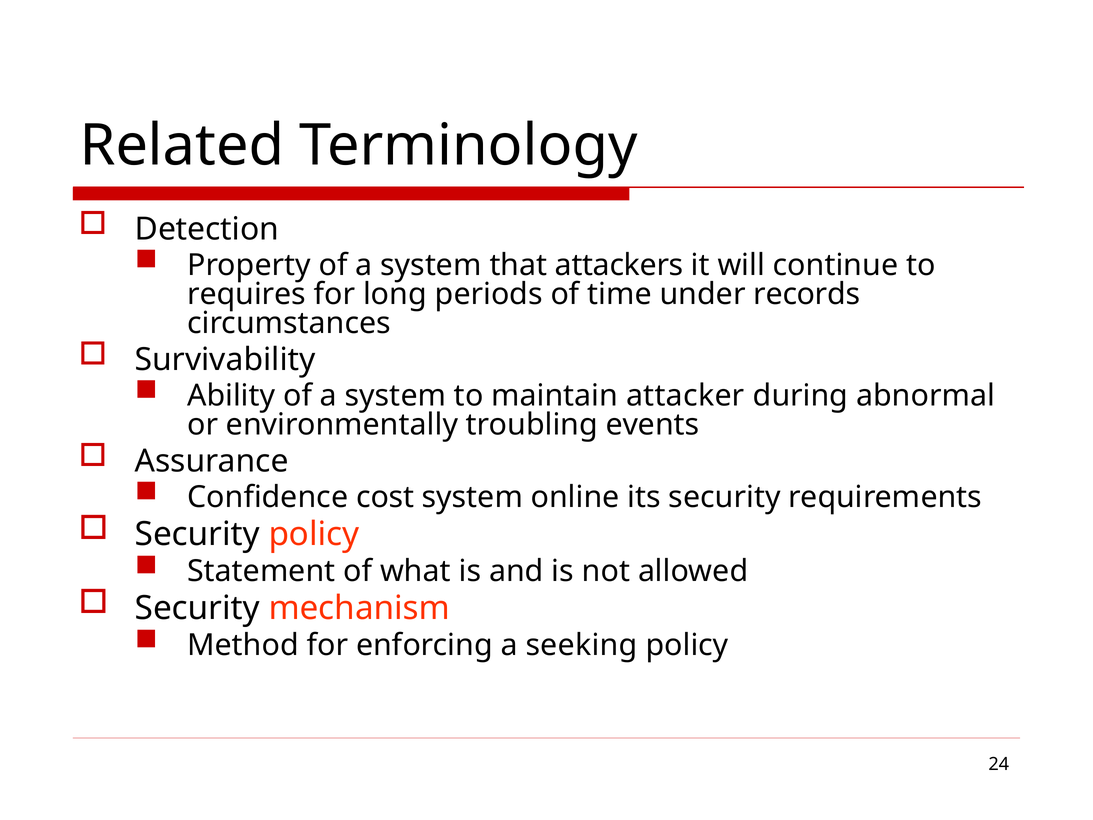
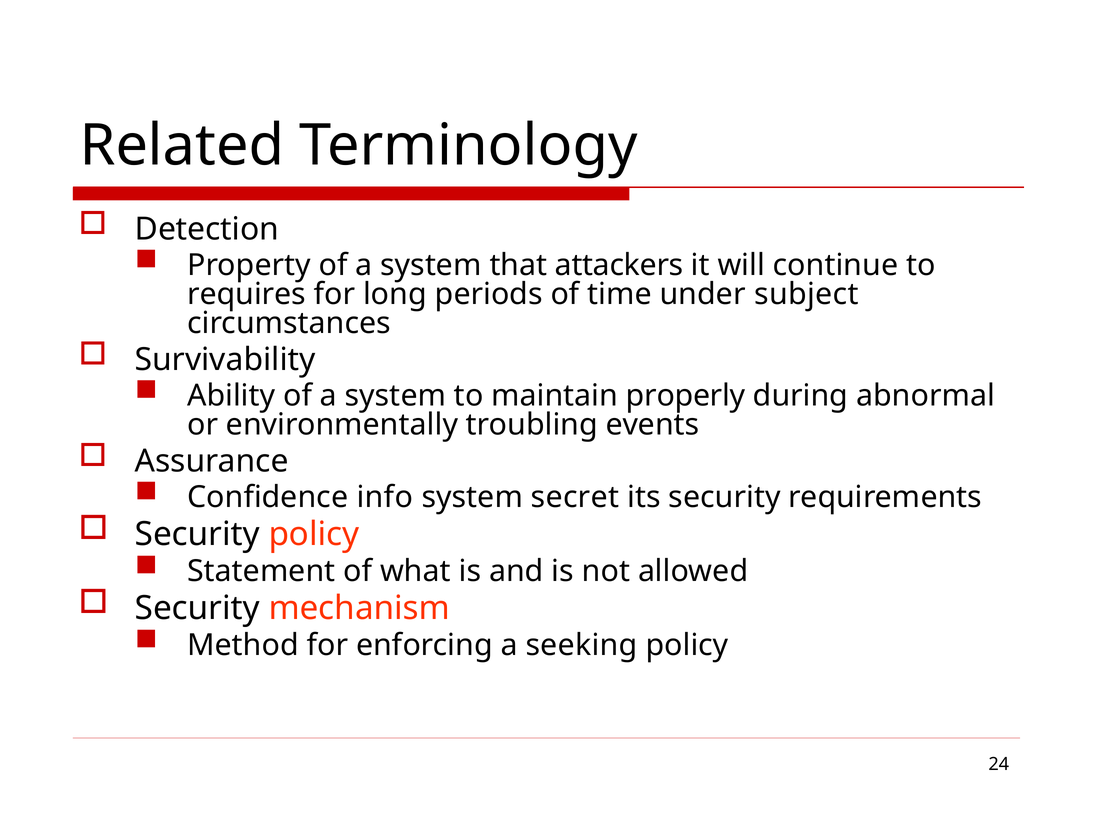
records: records -> subject (806, 294)
attacker: attacker -> properly (686, 395)
cost: cost -> info (385, 497)
online: online -> secret (575, 497)
